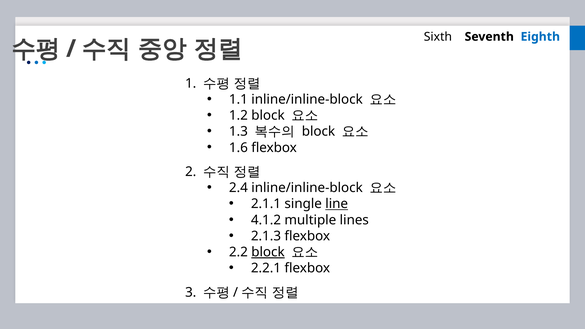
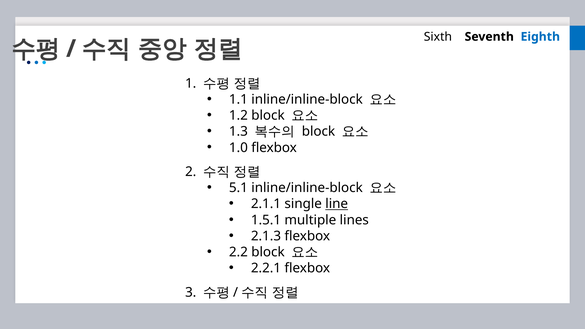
1.6: 1.6 -> 1.0 (238, 148)
2.4: 2.4 -> 5.1 (238, 188)
4.1.2: 4.1.2 -> 1.5.1 (266, 220)
block underline: present -> none (268, 252)
